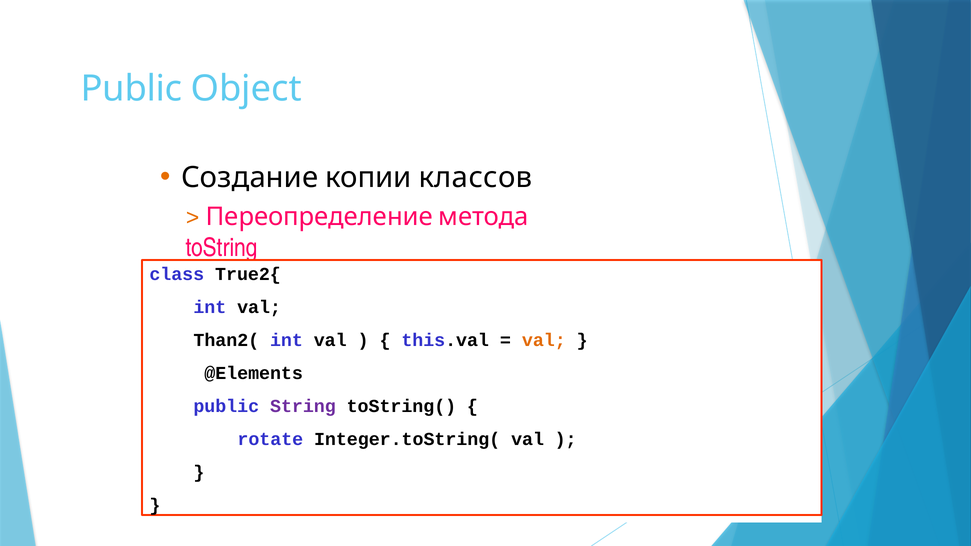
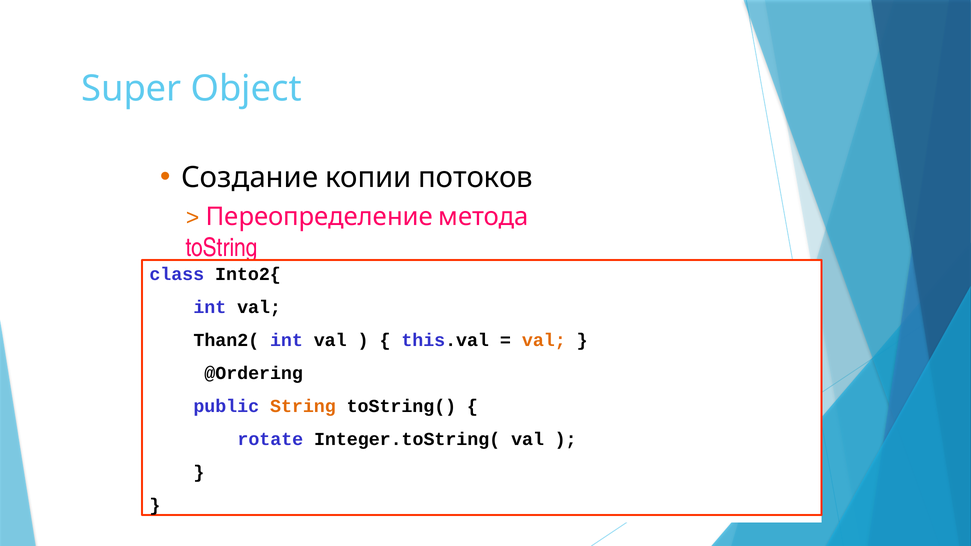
Public: Public -> Super (131, 89)
классов: классов -> потоков (476, 178)
True2{: True2{ -> Into2{ (248, 274)
@Elements: @Elements -> @Ordering (254, 373)
String colour: purple -> orange (303, 406)
